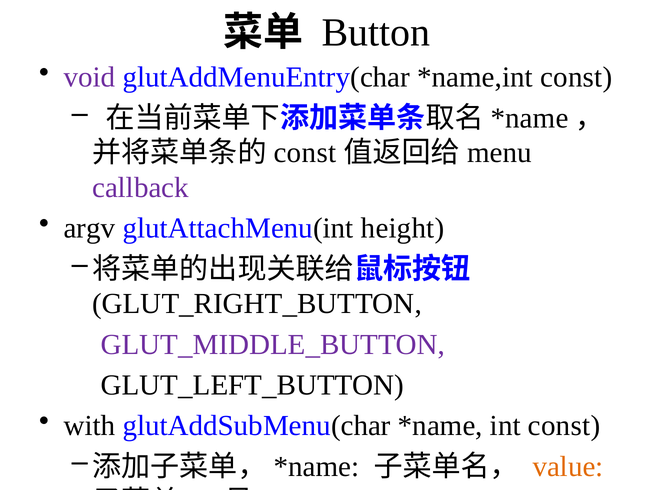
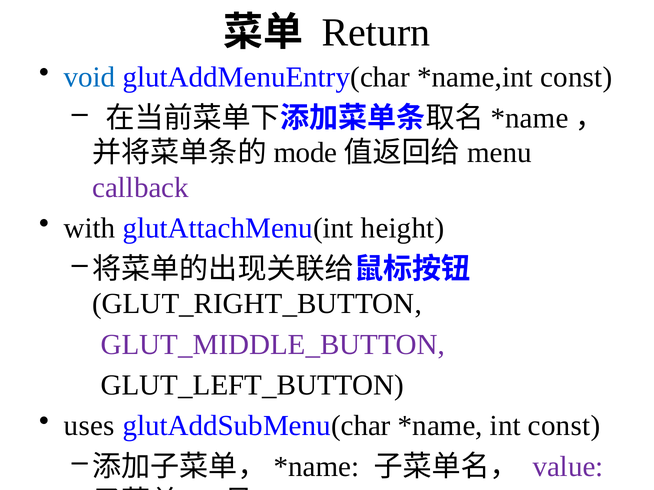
Button: Button -> Return (376, 33)
void colour: purple -> blue (89, 77)
const: const -> mode (305, 153)
argv: argv -> with (89, 229)
with: with -> uses (89, 426)
value colour: orange -> purple (568, 467)
